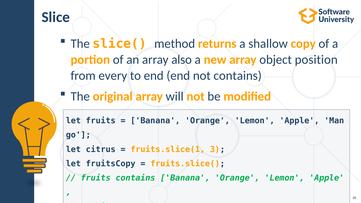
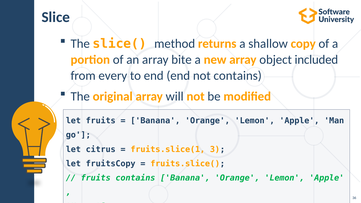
also: also -> bite (182, 60)
position: position -> included (316, 60)
